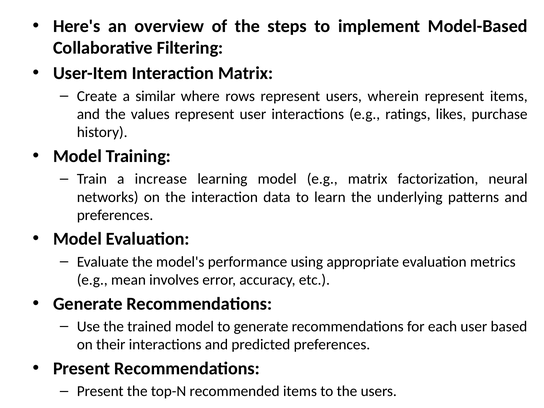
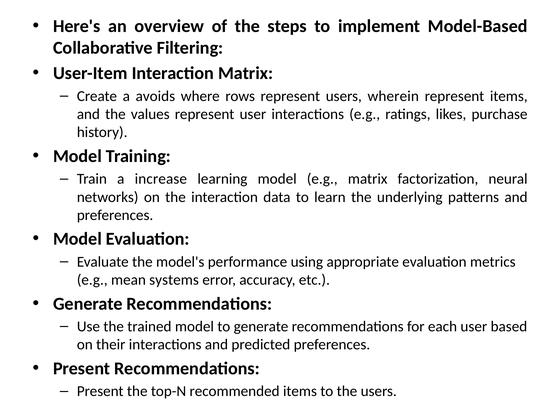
similar: similar -> avoids (155, 96)
involves: involves -> systems (174, 280)
